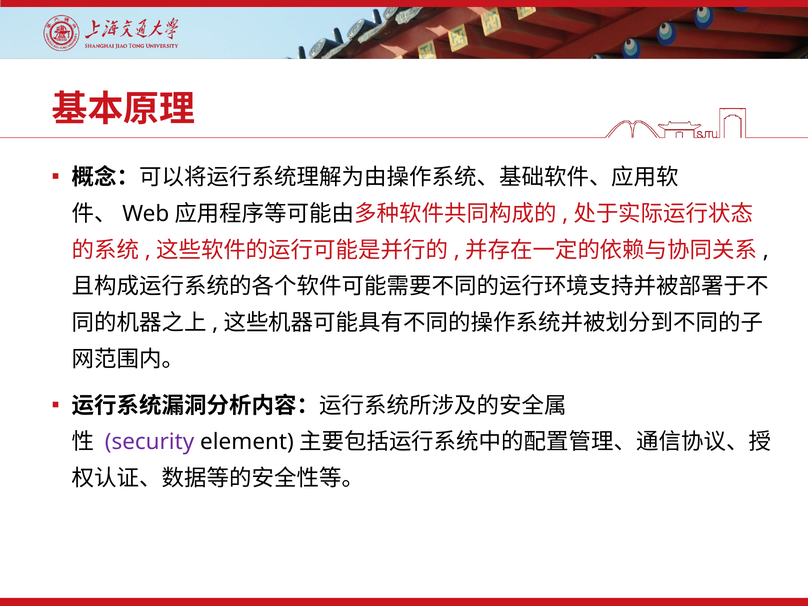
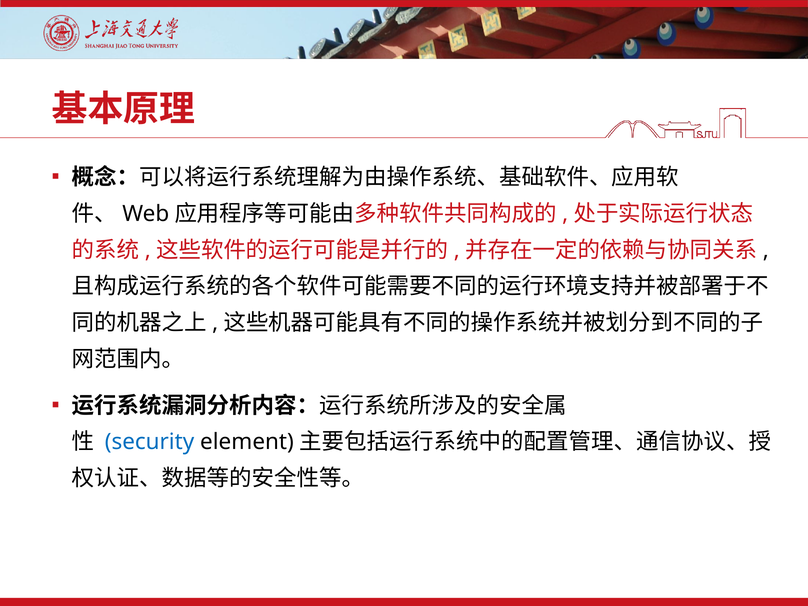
security colour: purple -> blue (150, 442)
